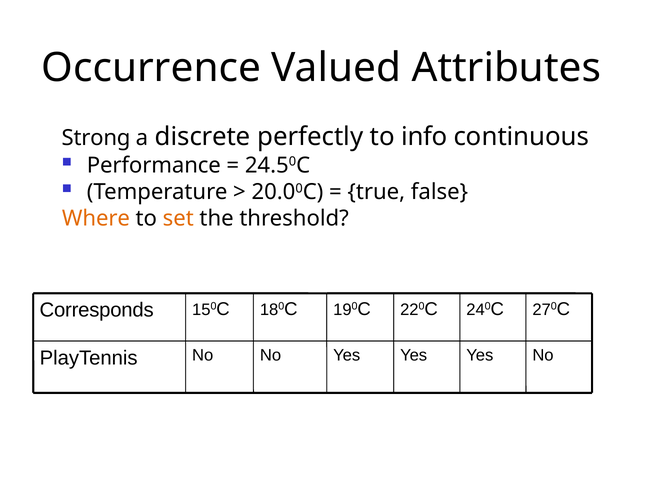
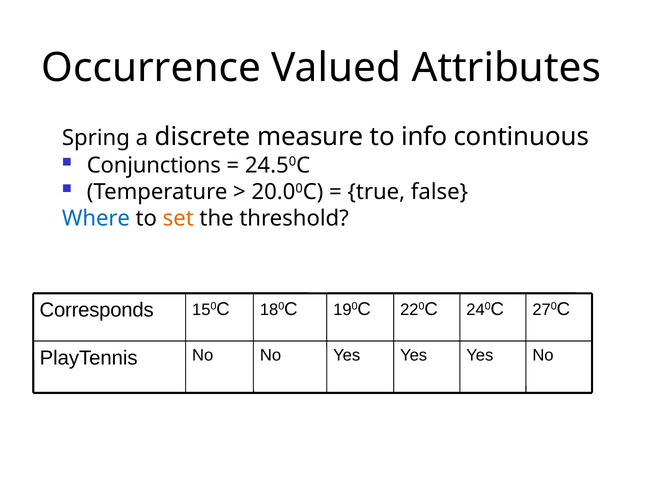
Strong: Strong -> Spring (96, 138)
perfectly: perfectly -> measure (310, 137)
Performance: Performance -> Conjunctions (154, 165)
Where colour: orange -> blue (96, 218)
